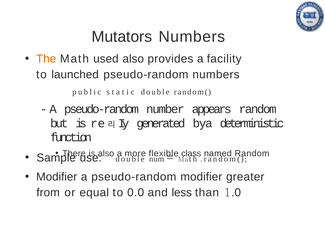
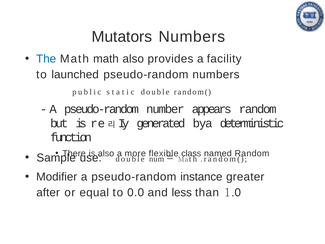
The colour: orange -> blue (46, 59)
Math used: used -> math (106, 59)
pseudo-random modifier: modifier -> instance (201, 177)
from: from -> after (48, 192)
